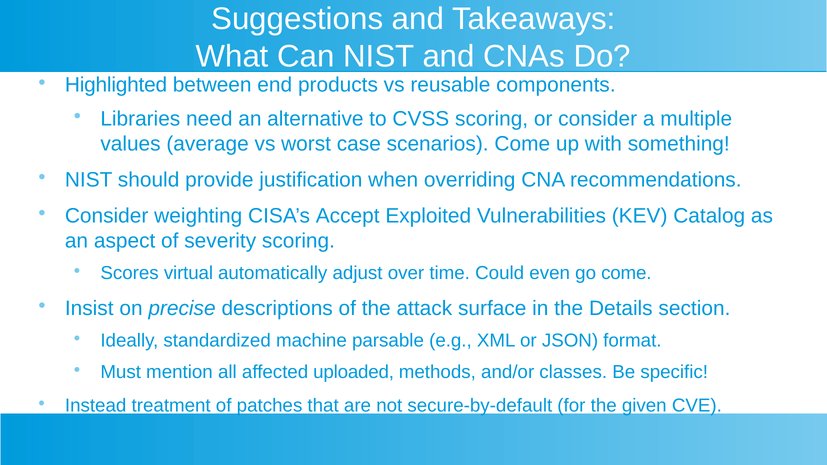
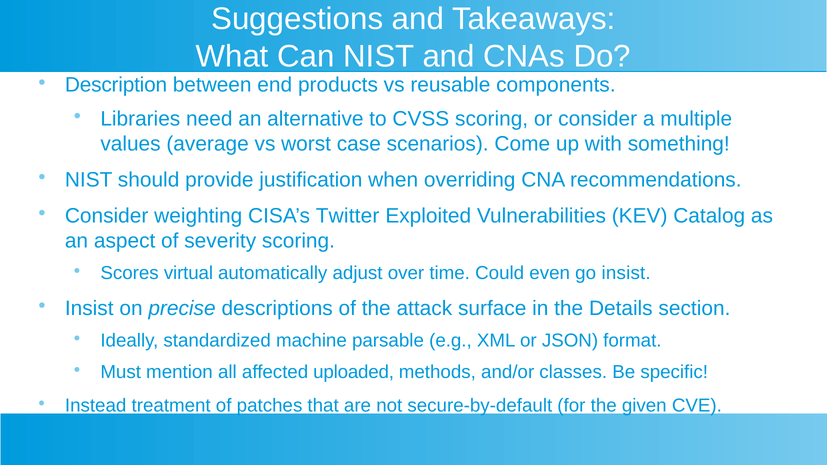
Highlighted: Highlighted -> Description (116, 85)
Accept: Accept -> Twitter (348, 216)
go come: come -> insist (626, 273)
